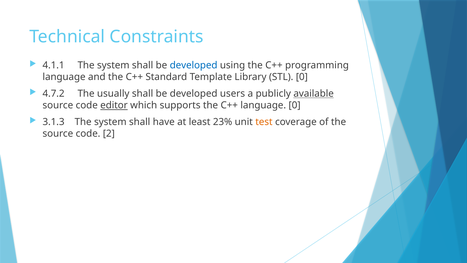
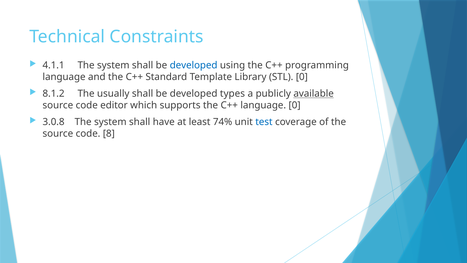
4.7.2: 4.7.2 -> 8.1.2 (54, 94)
users: users -> types (232, 94)
editor underline: present -> none (114, 105)
3.1.3: 3.1.3 -> 3.0.8 (54, 122)
23%: 23% -> 74% (223, 122)
test colour: orange -> blue (264, 122)
2: 2 -> 8 (109, 134)
